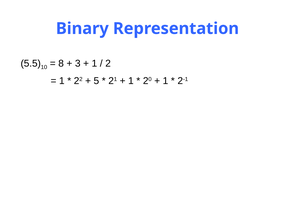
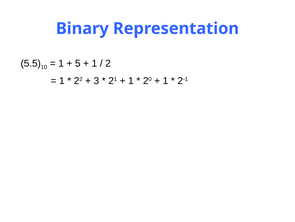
8: 8 -> 1 (61, 63)
3: 3 -> 5 (78, 63)
5: 5 -> 3 (96, 81)
